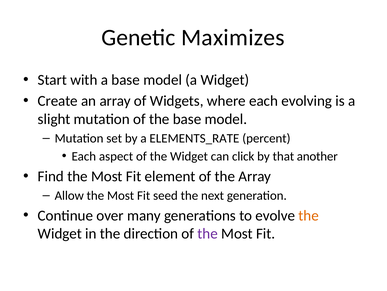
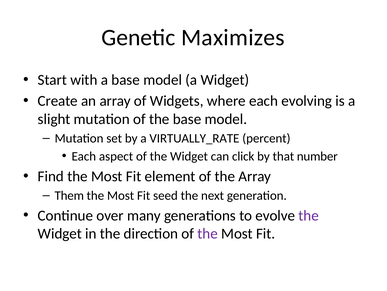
ELEMENTS_RATE: ELEMENTS_RATE -> VIRTUALLY_RATE (194, 138)
another: another -> number (317, 156)
Allow: Allow -> Them (69, 195)
the colour: orange -> purple (309, 215)
